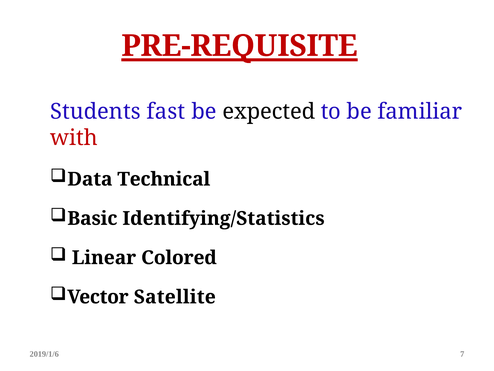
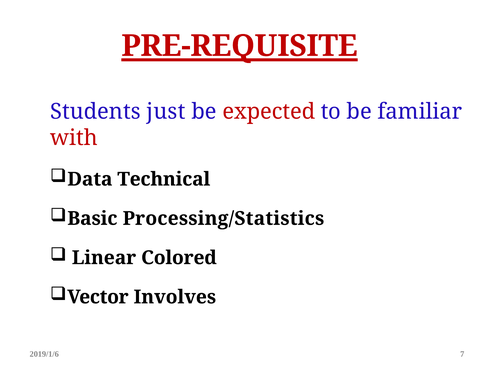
fast: fast -> just (166, 111)
expected colour: black -> red (269, 111)
Identifying/Statistics: Identifying/Statistics -> Processing/Statistics (223, 218)
Satellite: Satellite -> Involves (175, 297)
